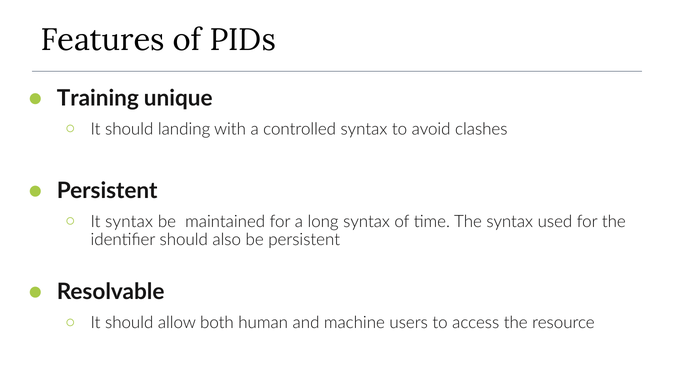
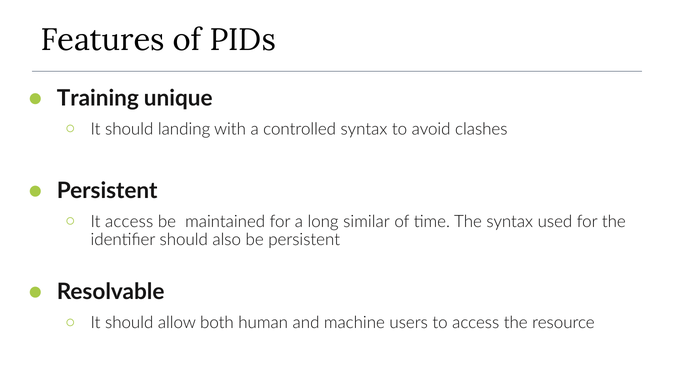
It syntax: syntax -> access (129, 221)
long syntax: syntax -> similar (367, 221)
